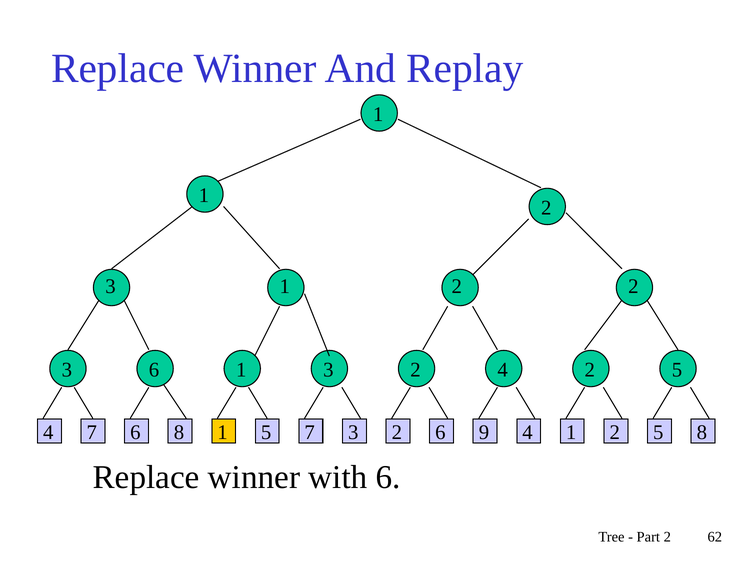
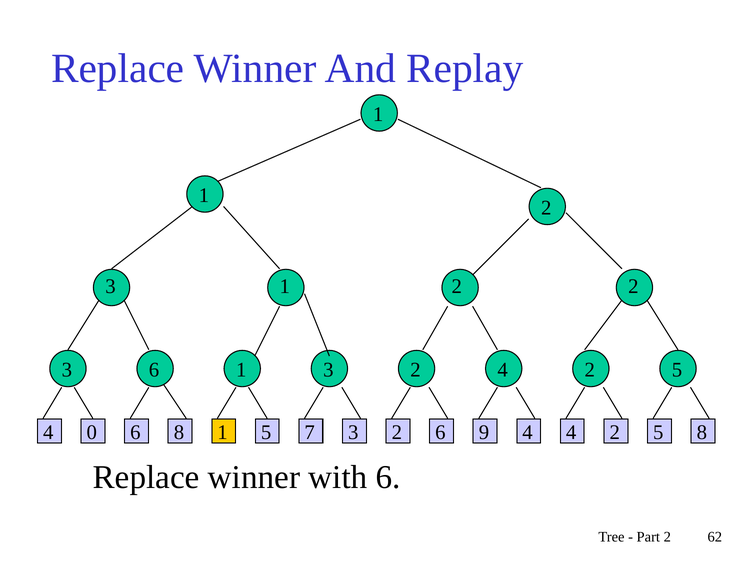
4 7: 7 -> 0 (92, 432)
4 1: 1 -> 4 (571, 432)
